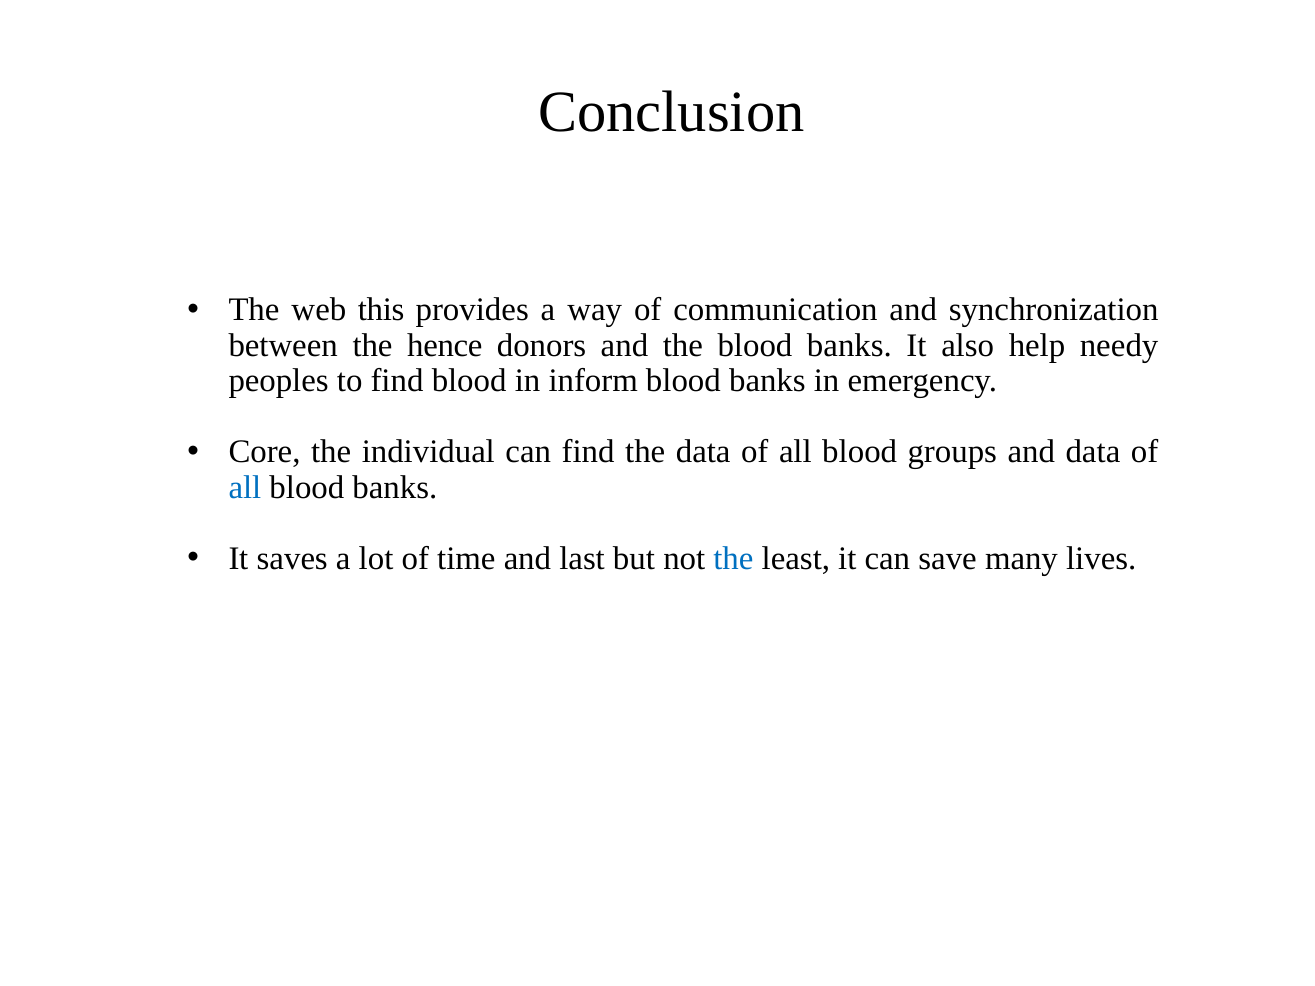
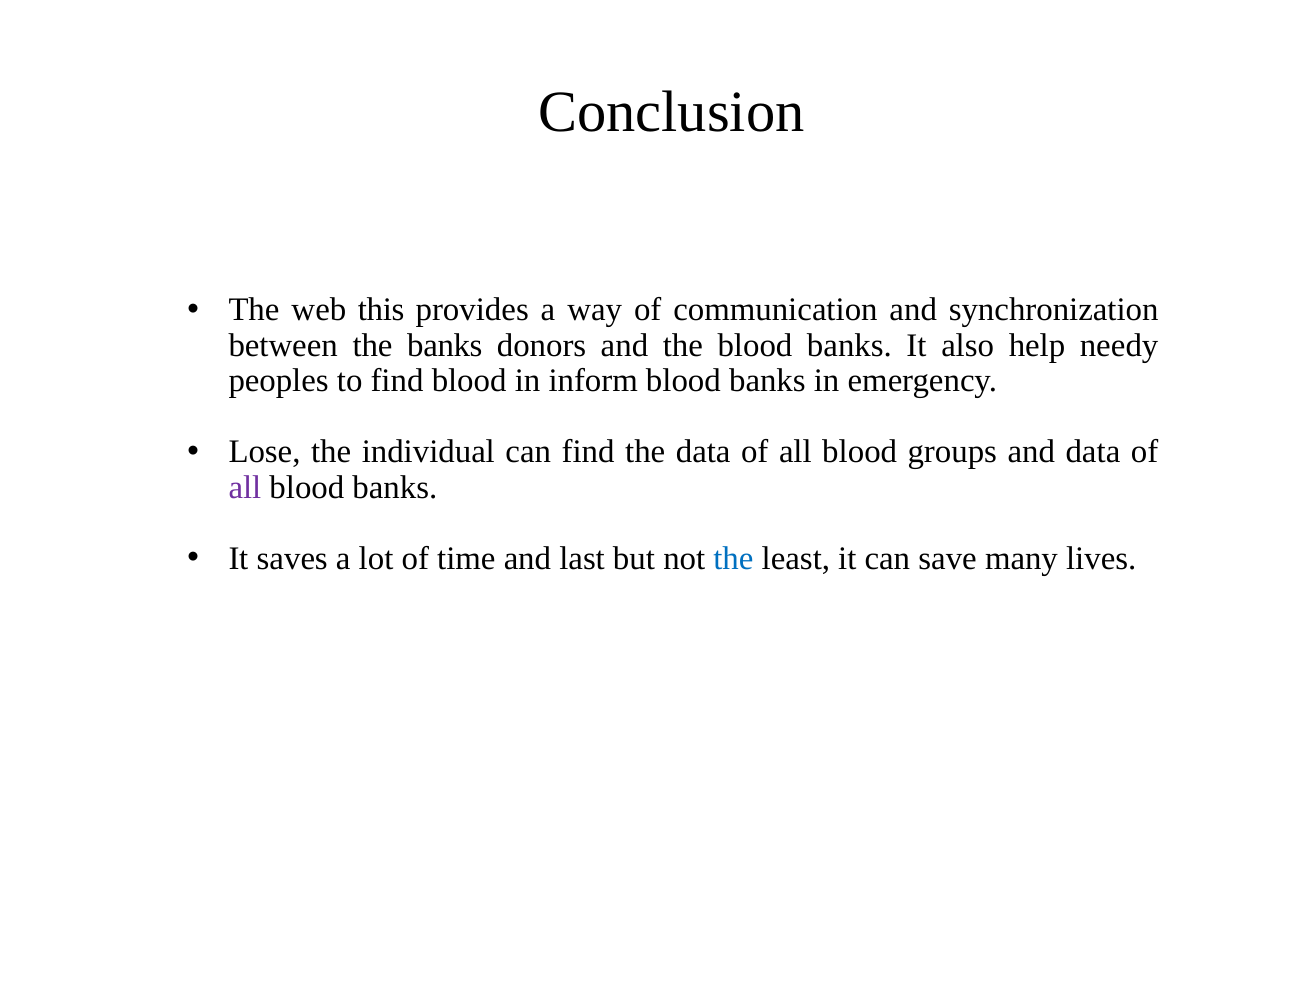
the hence: hence -> banks (445, 345)
Core: Core -> Lose (265, 452)
all colour: blue -> purple (245, 488)
